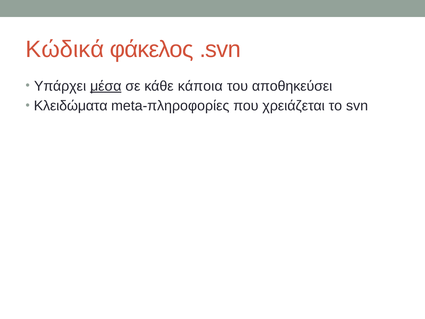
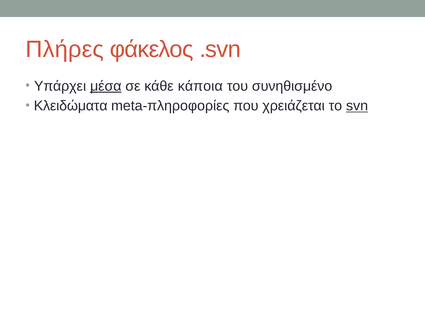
Κώδικά: Κώδικά -> Πλήρες (65, 49)
αποθηκεύσει: αποθηκεύσει -> συνηθισμένο (292, 86)
svn underline: none -> present (357, 106)
